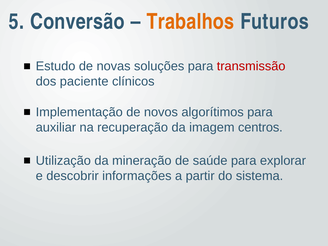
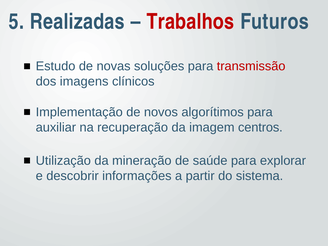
Conversão: Conversão -> Realizadas (77, 22)
Trabalhos colour: orange -> red (190, 22)
paciente: paciente -> imagens (84, 82)
